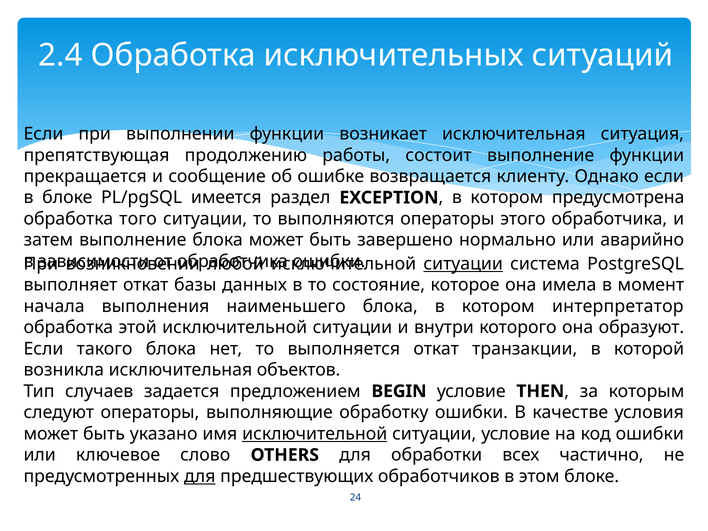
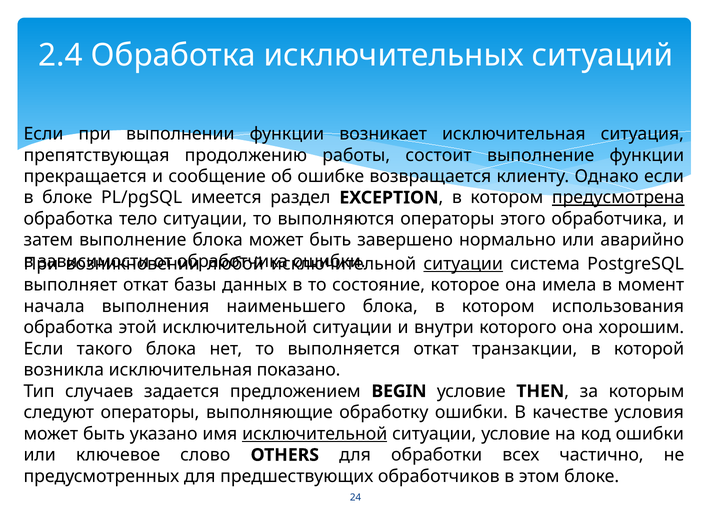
предусмотрена underline: none -> present (618, 198)
того: того -> тело (138, 219)
интерпретатор: интерпретатор -> использования (618, 306)
образуют: образуют -> хорошим (641, 328)
объектов: объектов -> показано (299, 370)
для underline: present -> none (200, 476)
